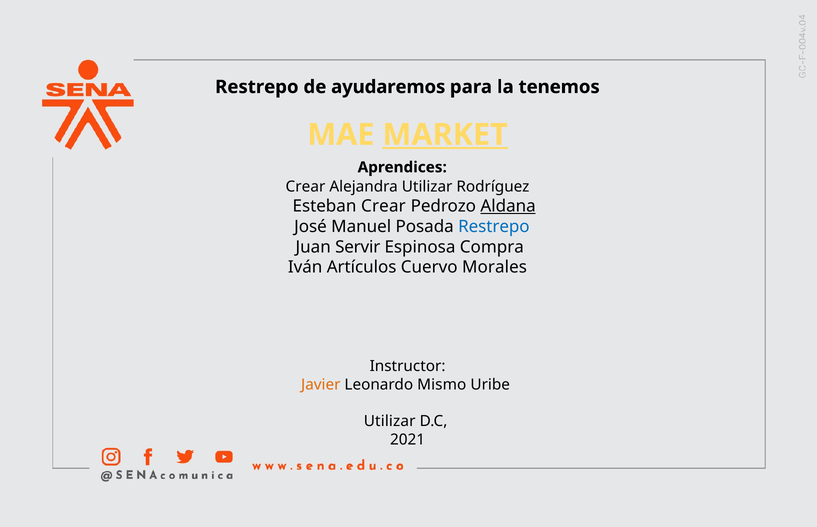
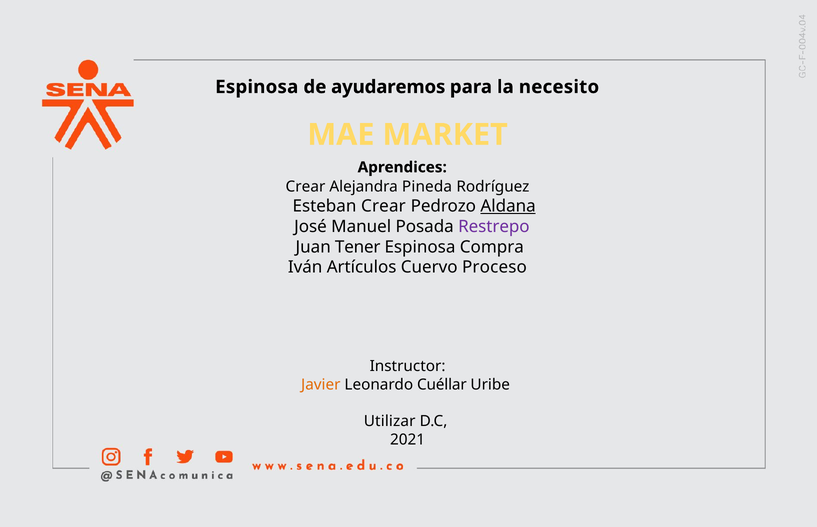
Restrepo: Restrepo -> Espinosa (257, 87)
tenemos: tenemos -> necesito (559, 87)
MARKET underline: present -> none (445, 135)
Alejandra Utilizar: Utilizar -> Pineda (427, 187)
Restrepo colour: blue -> purple (494, 227)
Servir: Servir -> Tener (358, 247)
Morales: Morales -> Proceso (494, 268)
Mismo: Mismo -> Cuéllar (442, 385)
